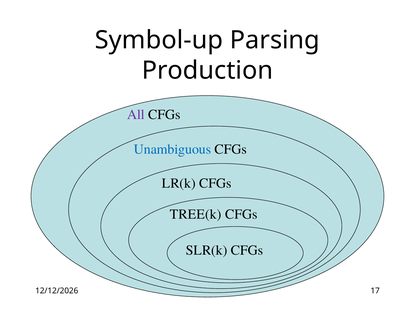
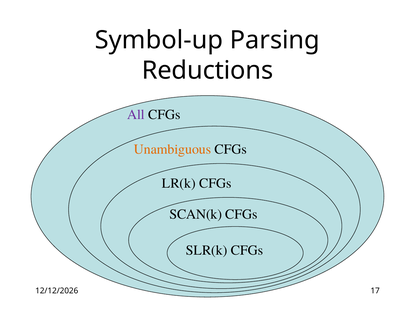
Production: Production -> Reductions (207, 71)
Unambiguous colour: blue -> orange (173, 149)
TREE(k: TREE(k -> SCAN(k (196, 215)
